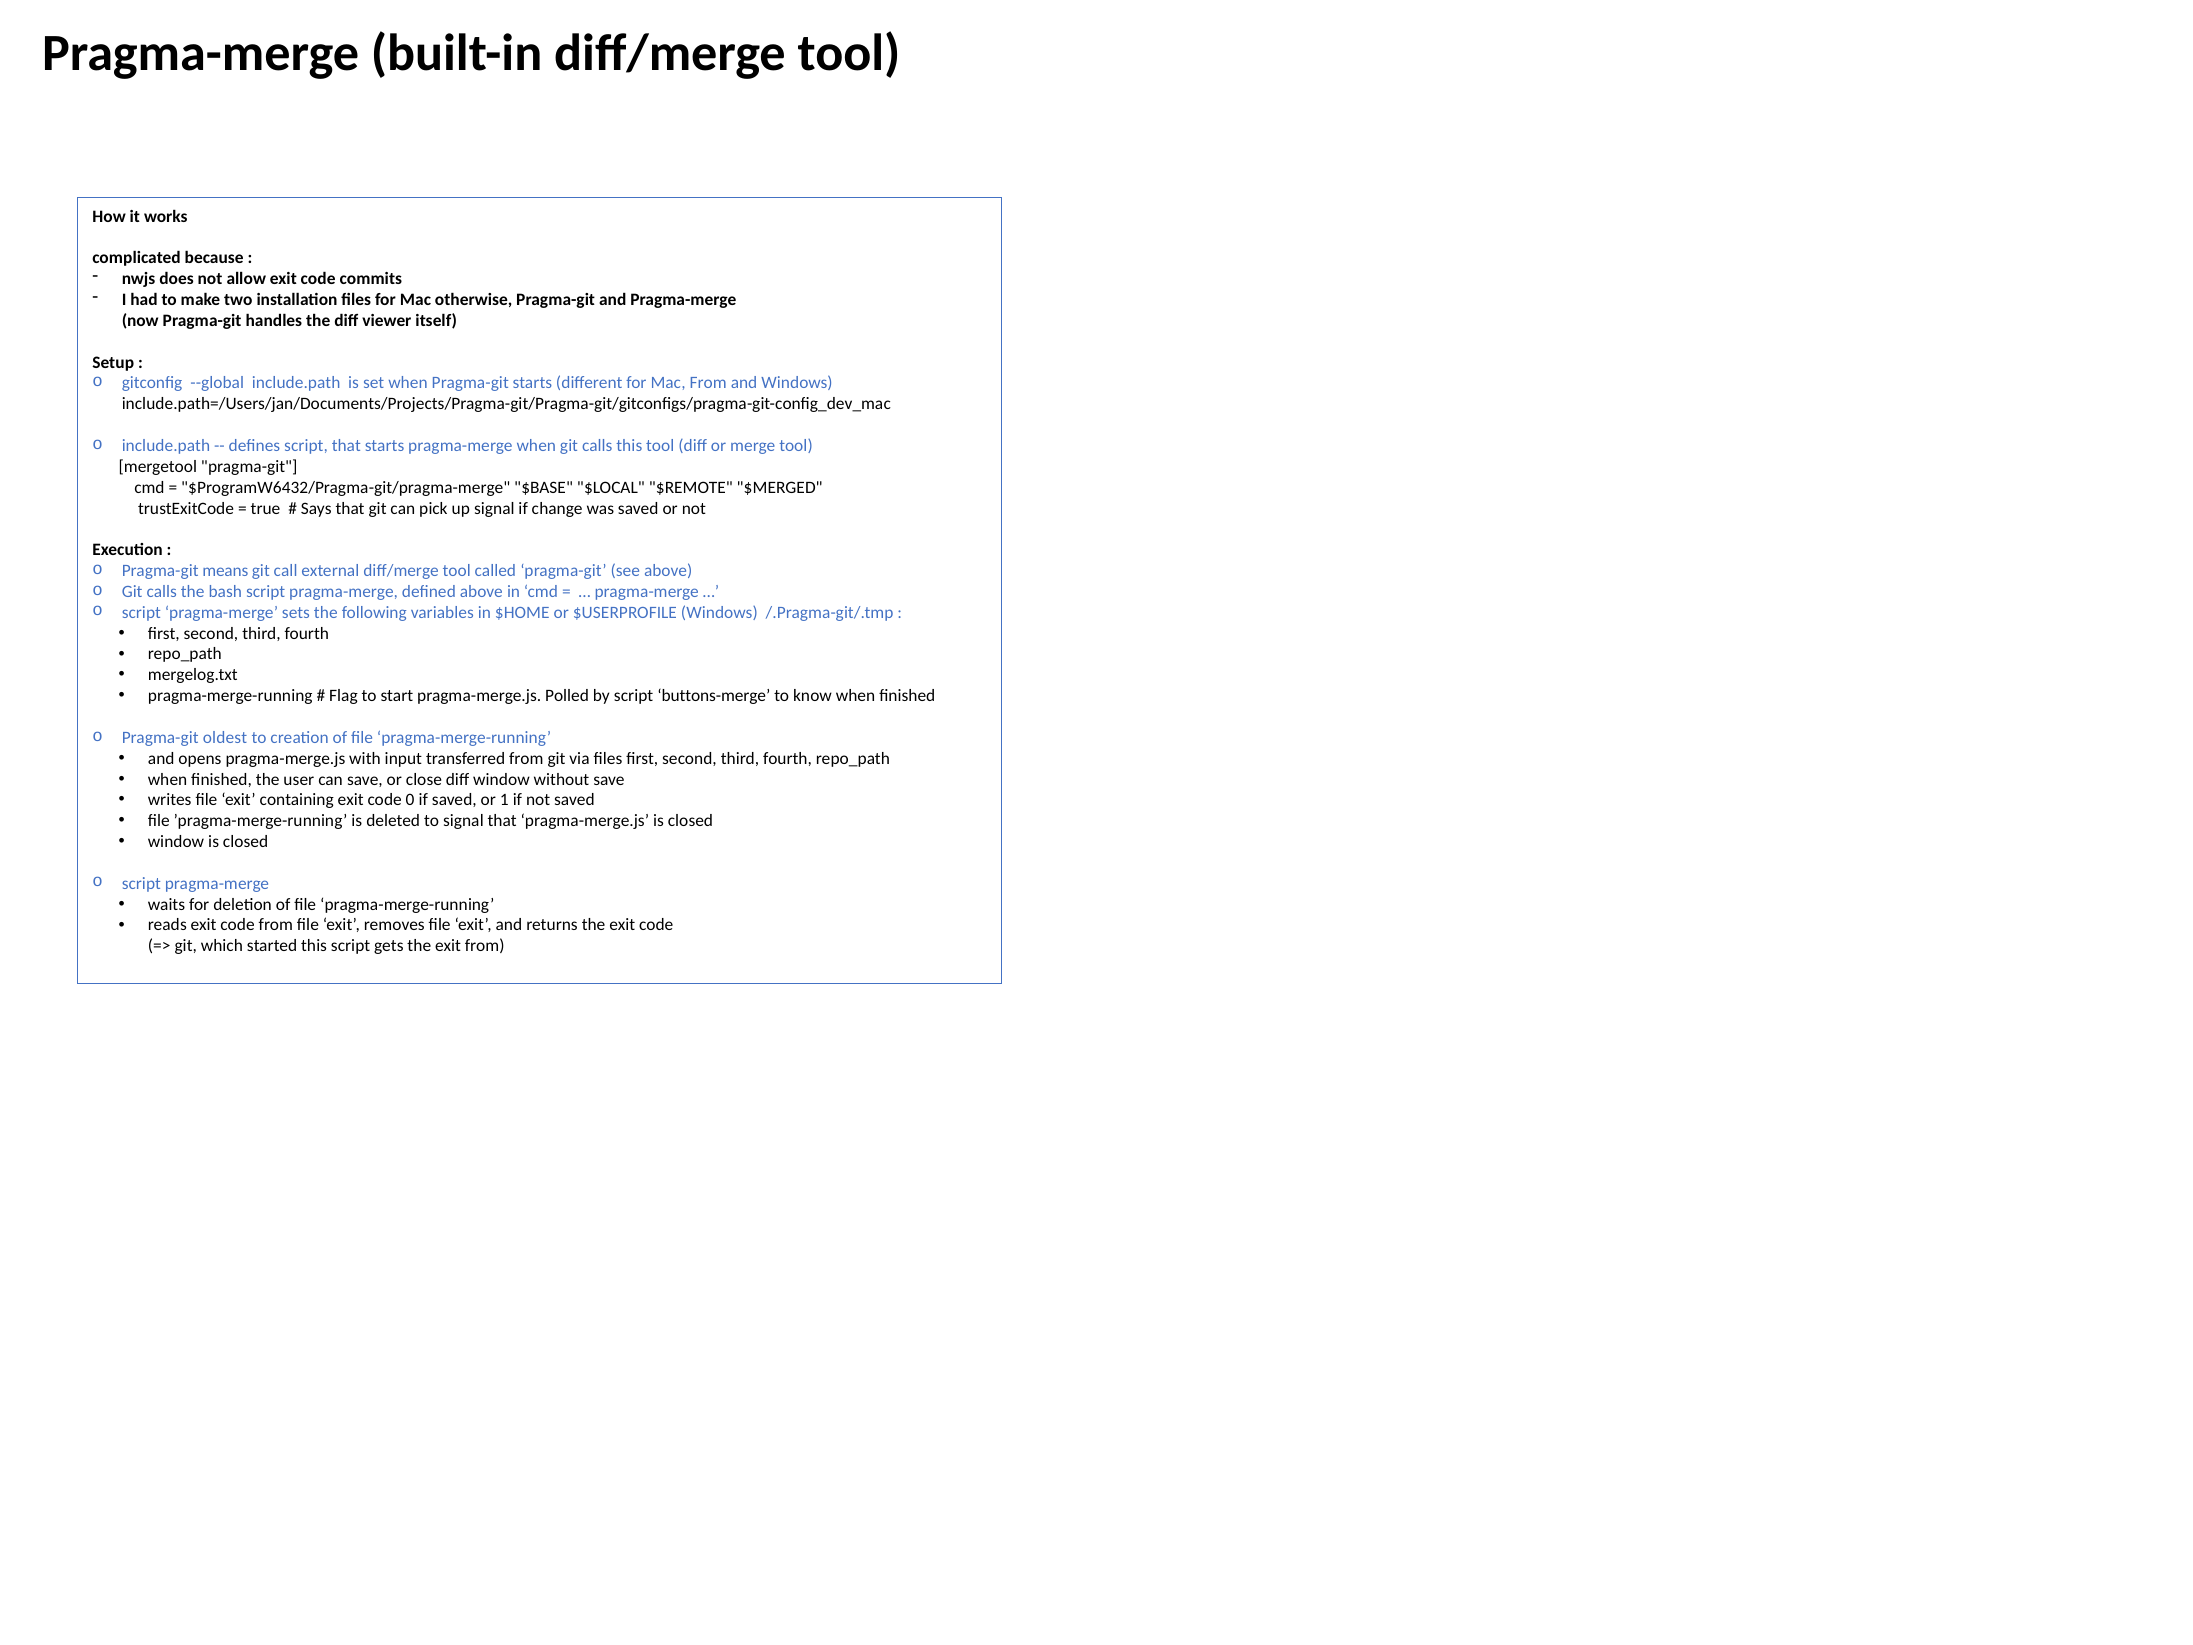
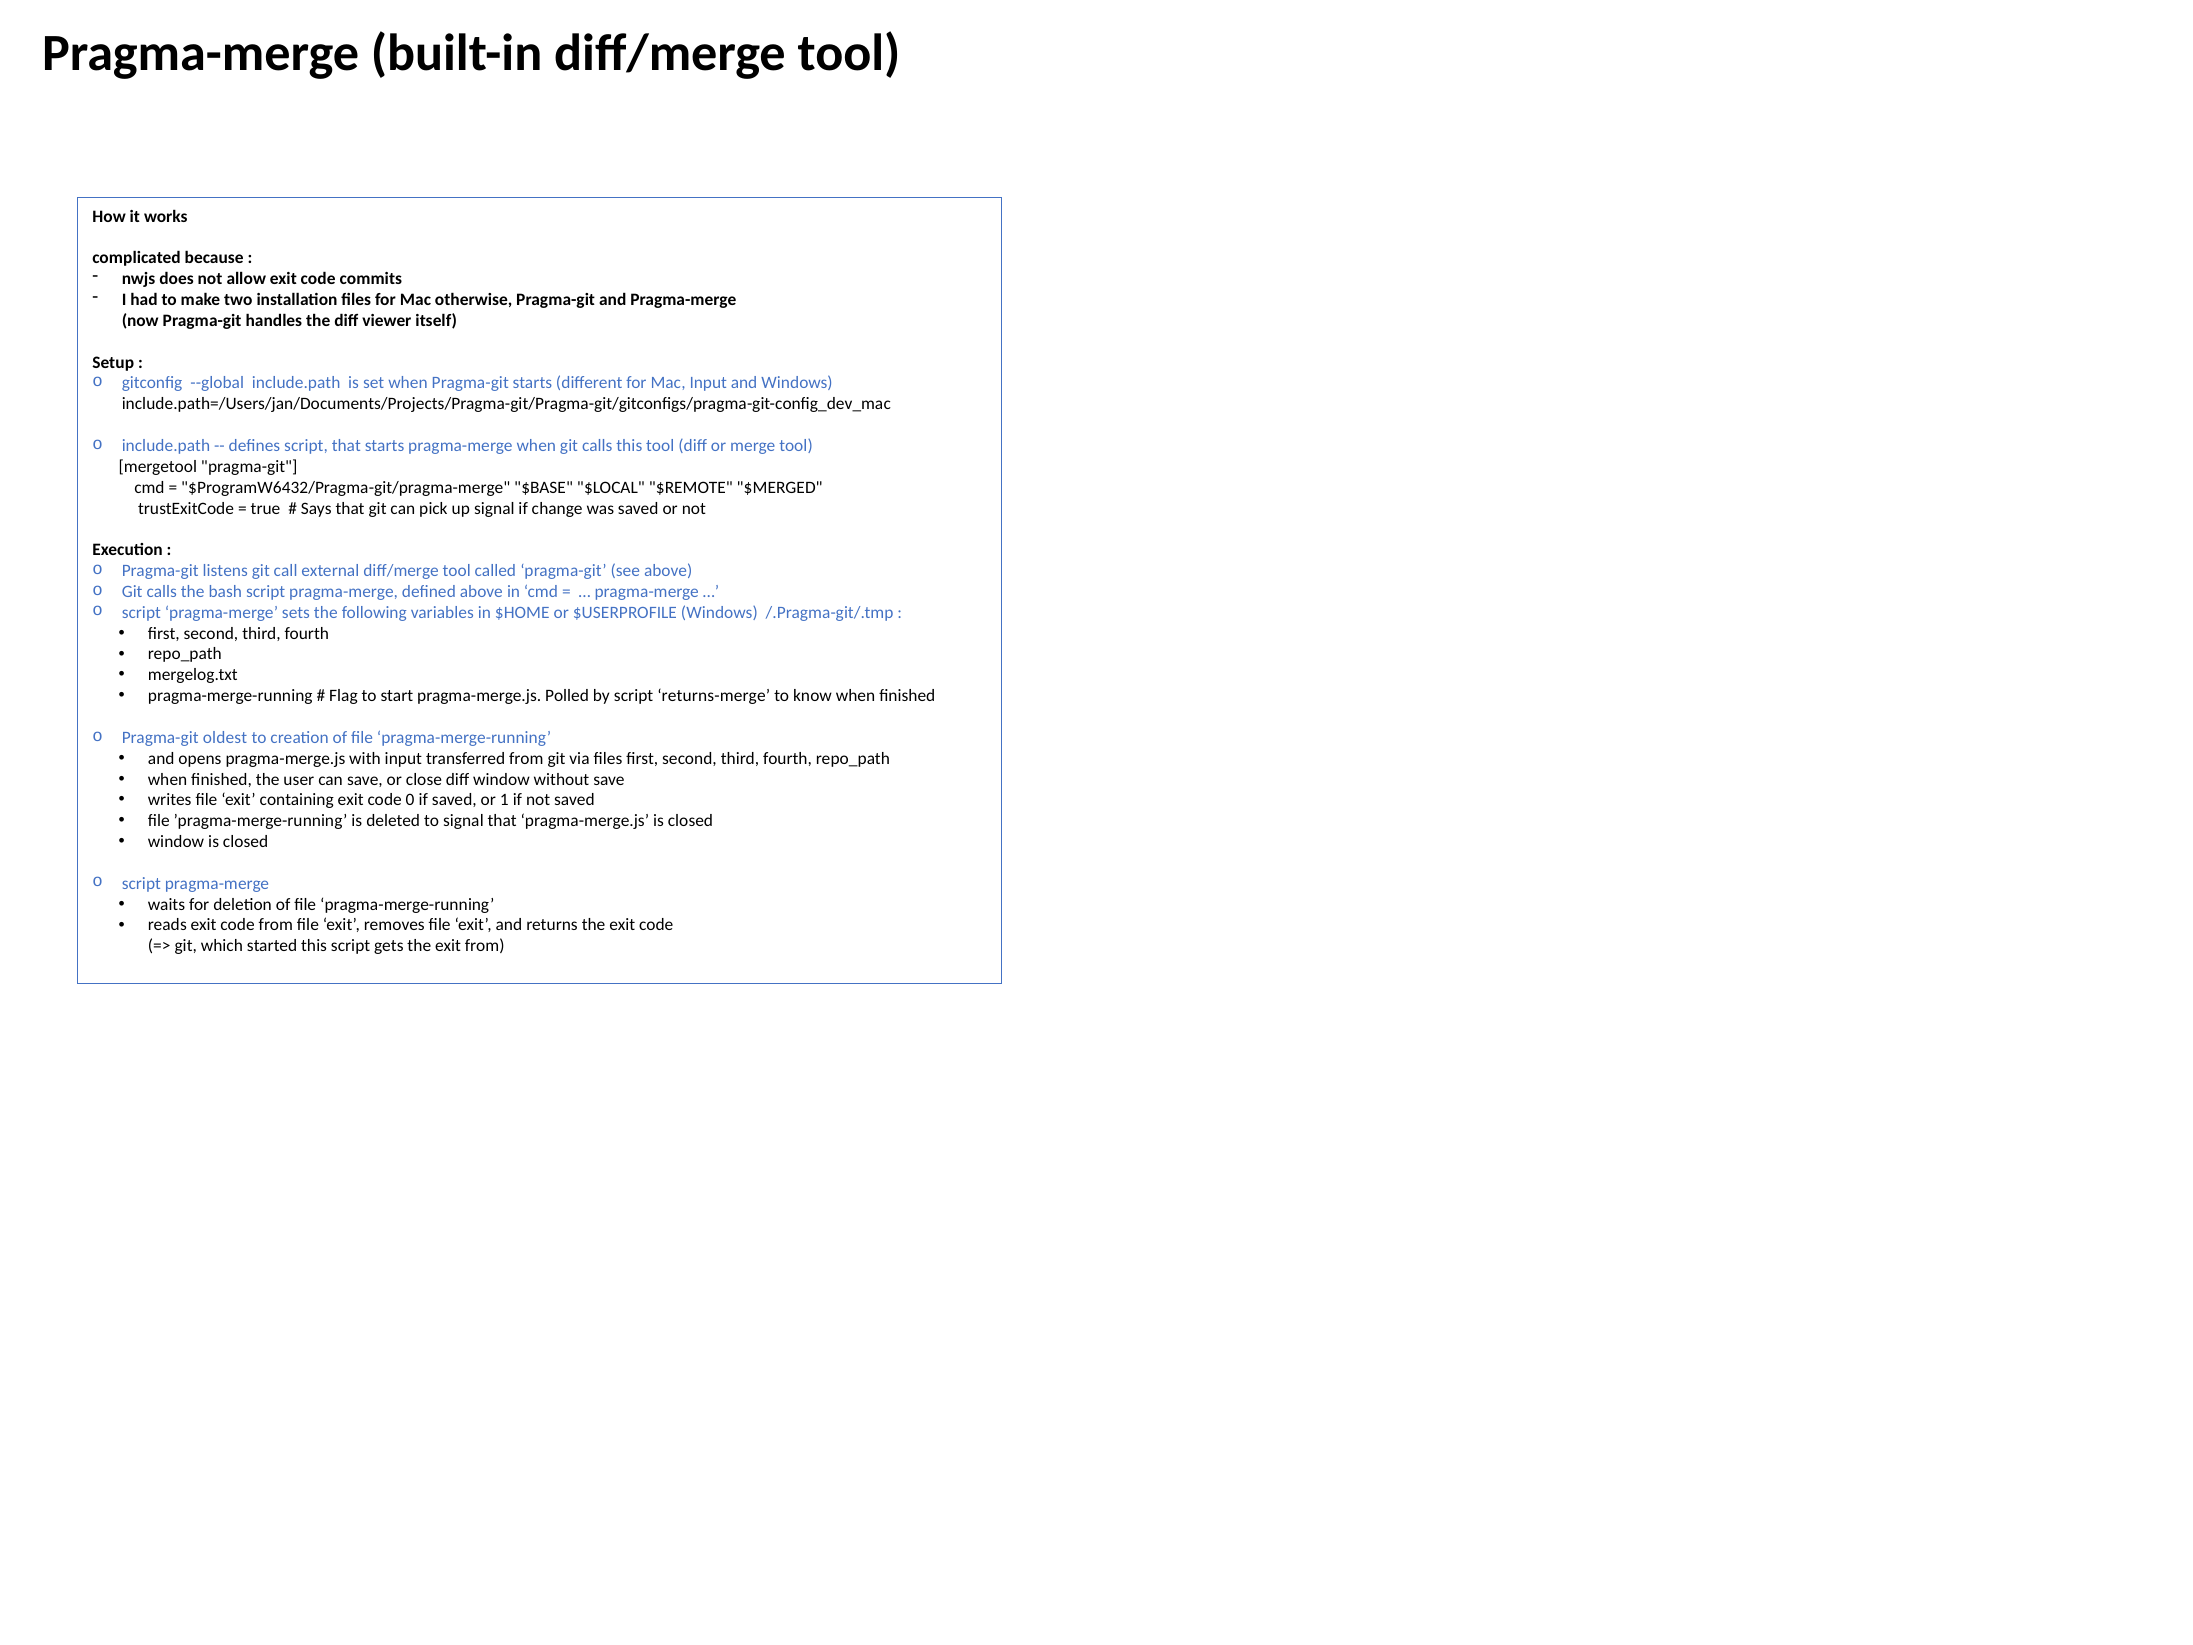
Mac From: From -> Input (708, 383)
means: means -> listens (225, 571)
buttons-merge: buttons-merge -> returns-merge (714, 696)
